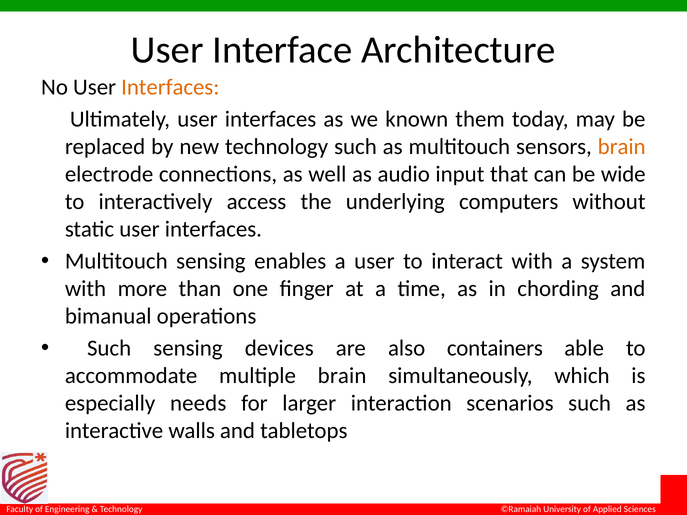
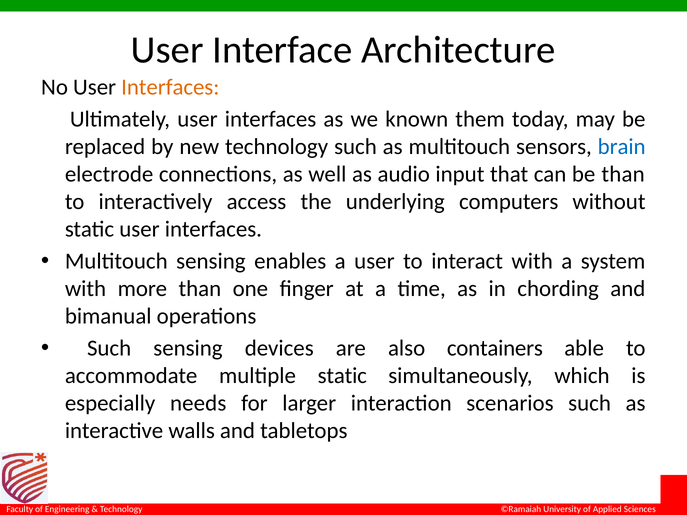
brain colour: orange -> blue (622, 147)
be wide: wide -> than (623, 174)
multiple brain: brain -> static (342, 376)
